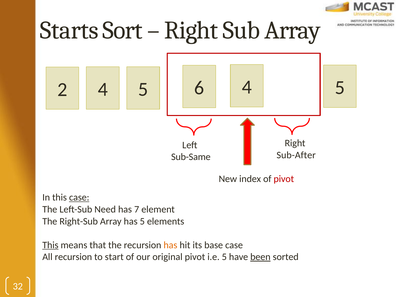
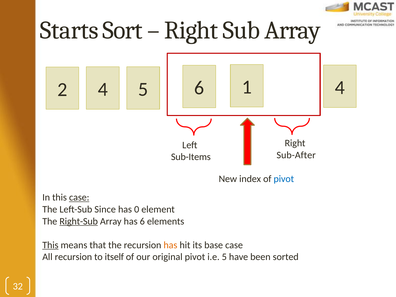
6 5: 5 -> 4 (340, 88)
2 4: 4 -> 1 (247, 87)
Sub-Same: Sub-Same -> Sub-Items (191, 157)
pivot colour: red -> blue (284, 179)
Need: Need -> Since (105, 209)
7: 7 -> 0 (137, 209)
Right-Sub underline: none -> present (79, 221)
has 5: 5 -> 6 (142, 221)
start: start -> itself (114, 257)
been underline: present -> none (260, 257)
